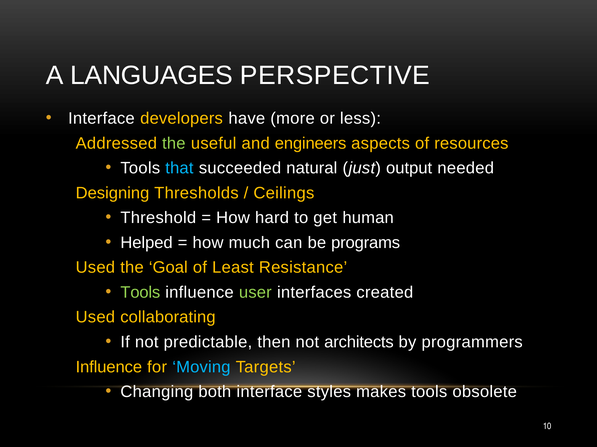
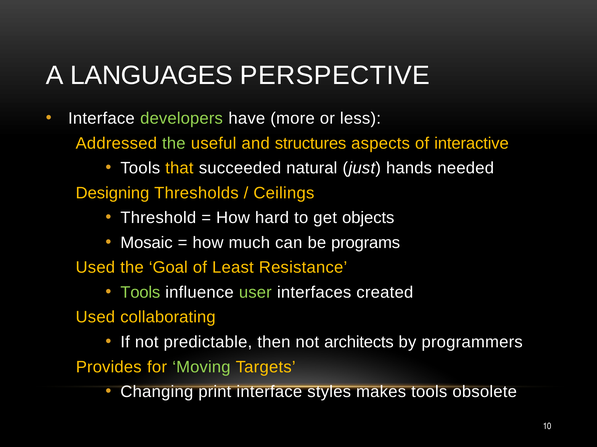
developers colour: yellow -> light green (182, 119)
engineers: engineers -> structures (311, 143)
resources: resources -> interactive (472, 143)
that colour: light blue -> yellow (179, 168)
output: output -> hands (409, 168)
human: human -> objects (368, 218)
Helped: Helped -> Mosaic (147, 243)
Influence: Influence -> Provides (109, 367)
Moving colour: light blue -> light green (201, 367)
both: both -> print (215, 392)
